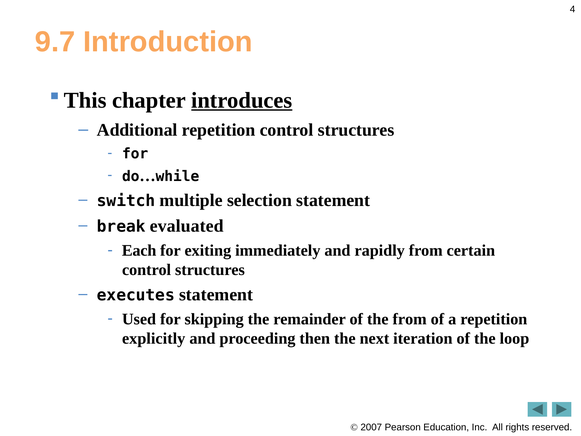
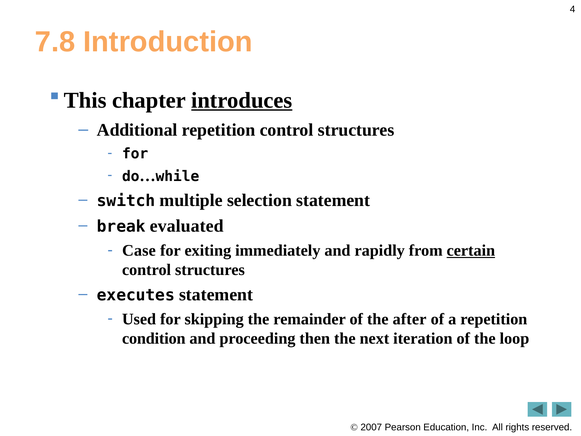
9.7: 9.7 -> 7.8 (55, 42)
Each: Each -> Case (139, 250)
certain underline: none -> present (471, 250)
the from: from -> after (410, 319)
explicitly: explicitly -> condition (154, 338)
